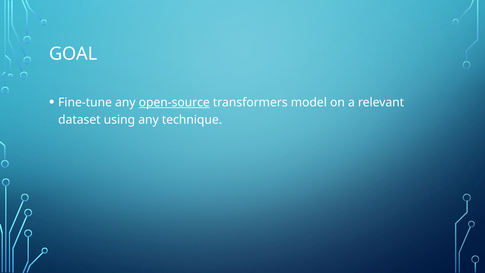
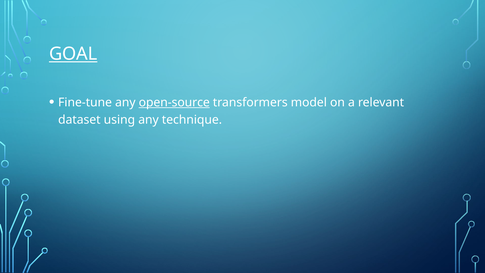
GOAL underline: none -> present (73, 54)
